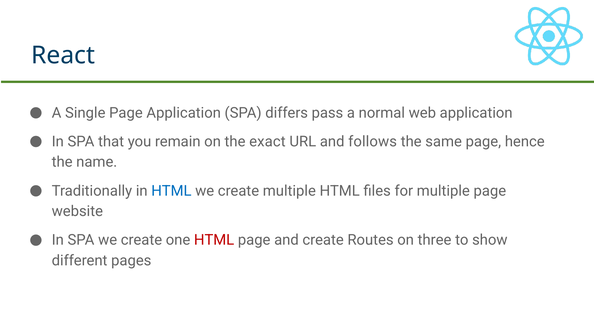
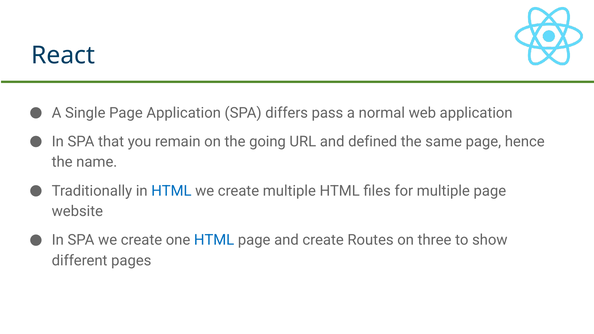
exact: exact -> going (267, 142)
follows: follows -> defined (373, 142)
HTML colour: red -> blue (214, 240)
